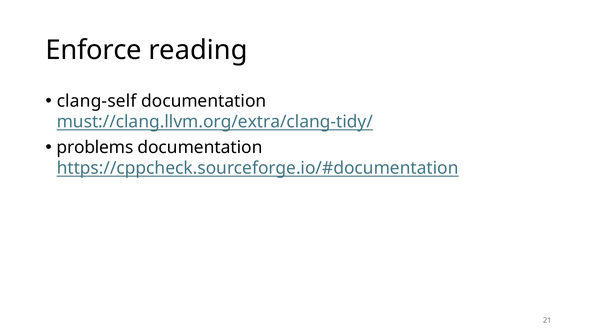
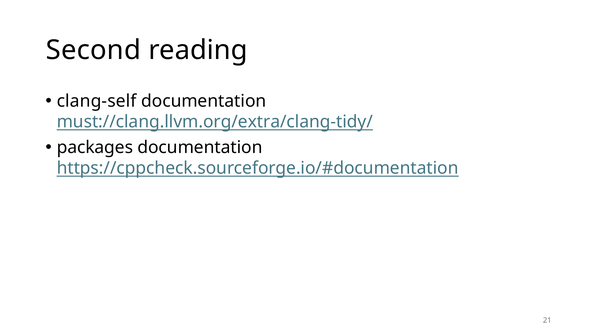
Enforce: Enforce -> Second (93, 50)
problems: problems -> packages (95, 147)
